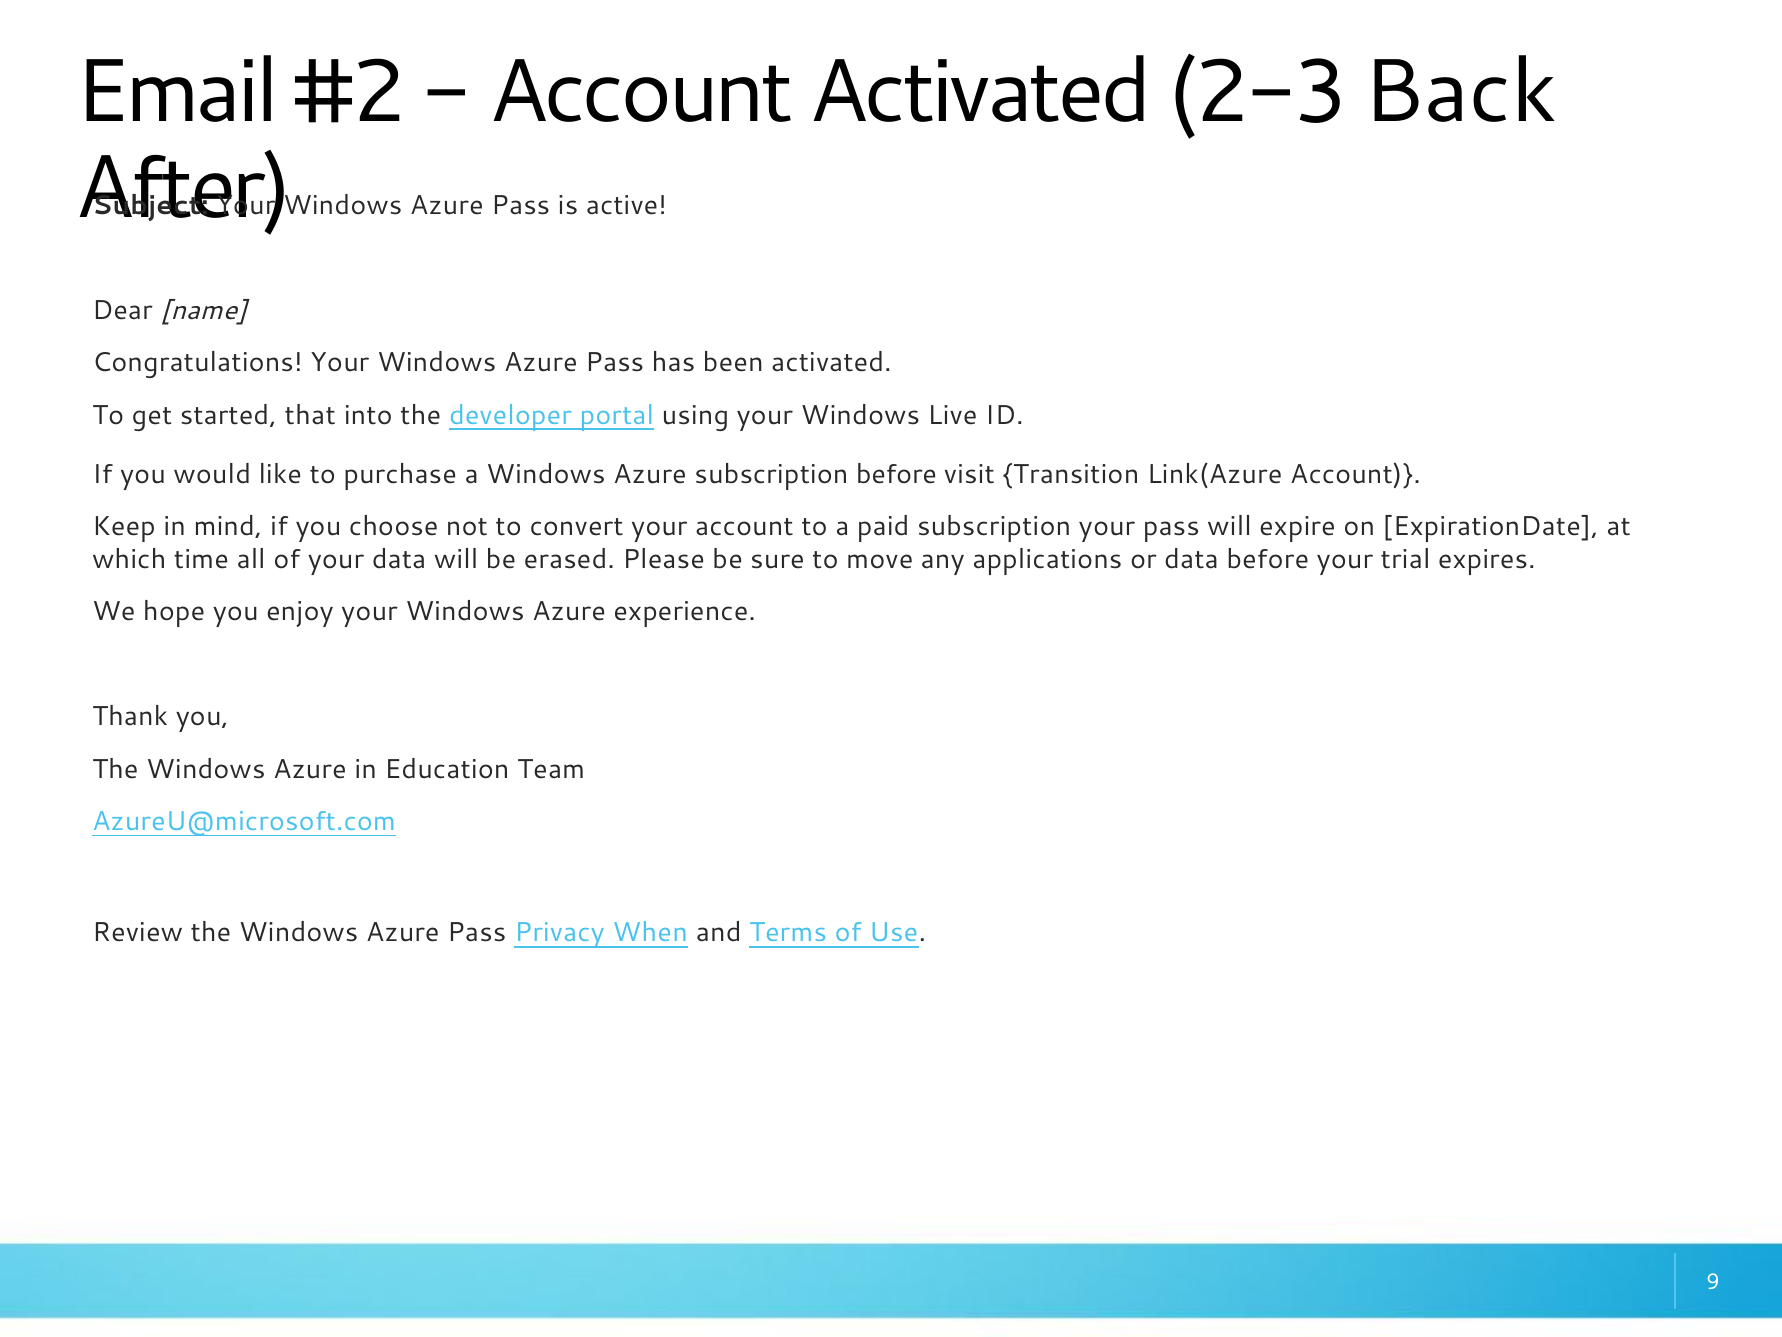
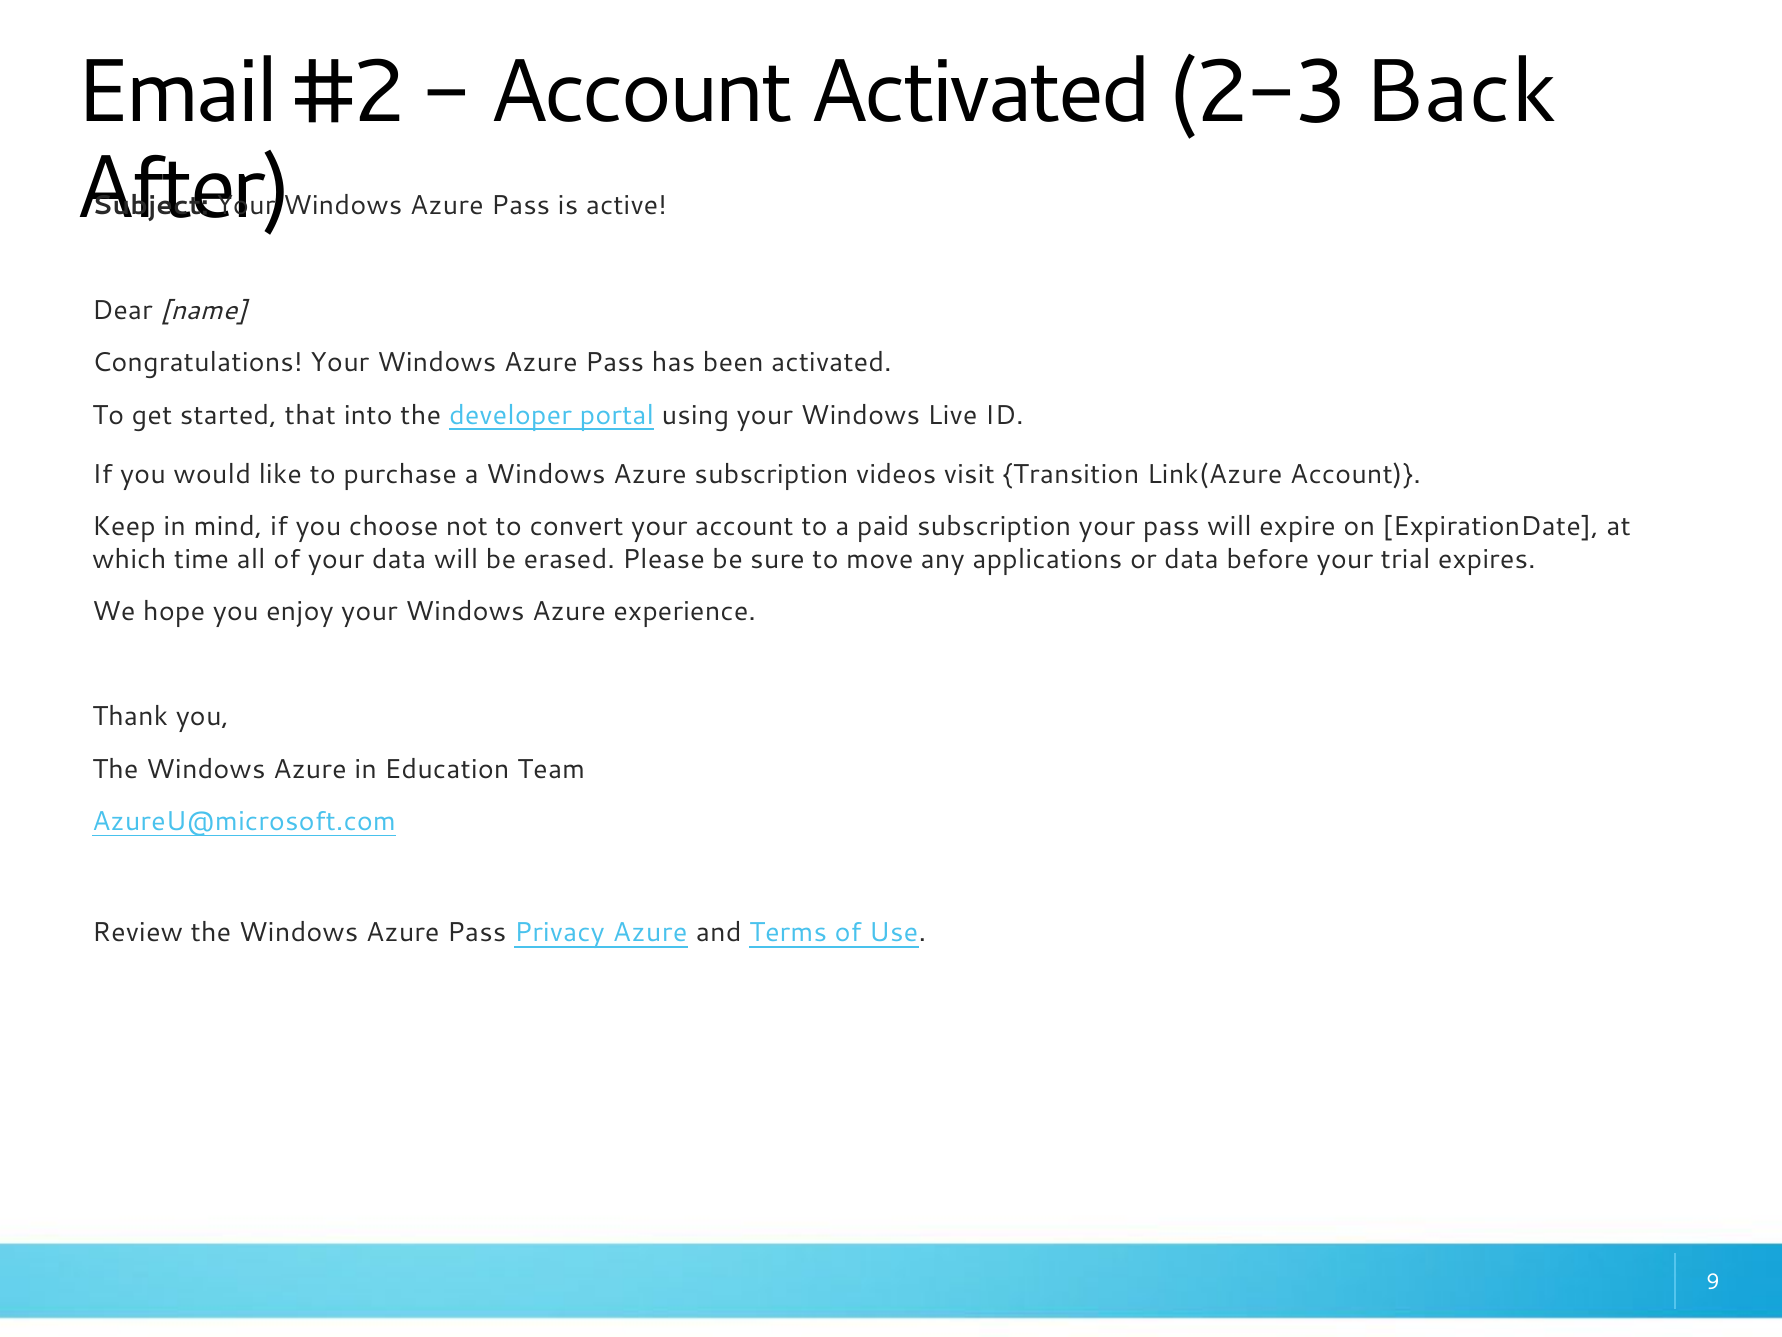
subscription before: before -> videos (896, 474)
Privacy When: When -> Azure (650, 933)
